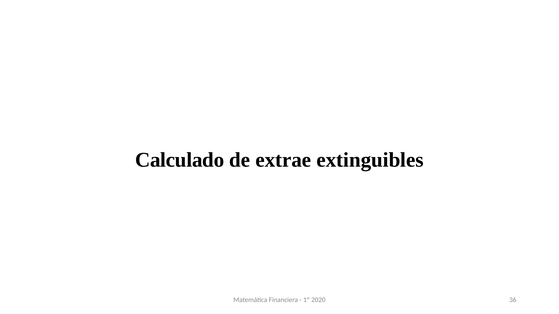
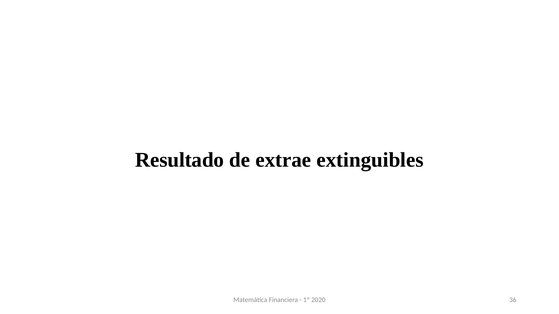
Calculado: Calculado -> Resultado (180, 160)
